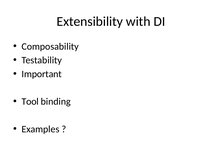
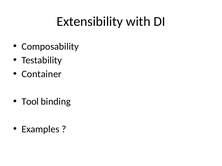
Important: Important -> Container (42, 74)
